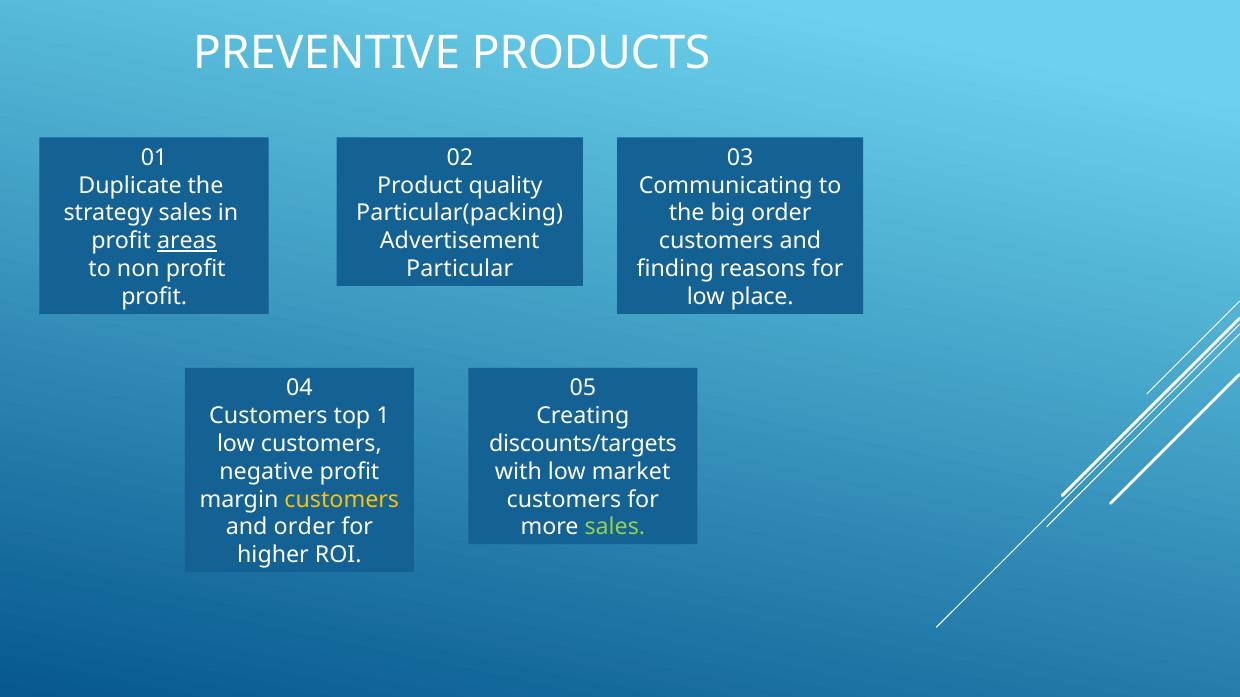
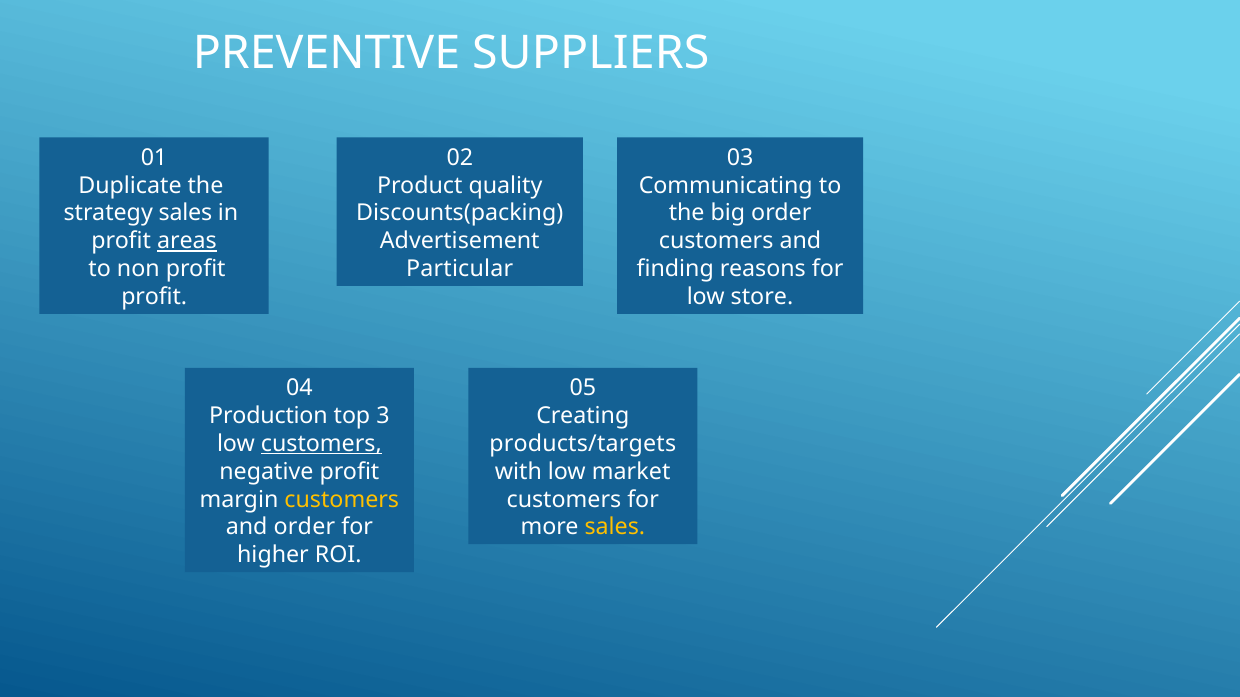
PRODUCTS: PRODUCTS -> SUPPLIERS (591, 54)
Particular(packing: Particular(packing -> Discounts(packing (460, 213)
place: place -> store (762, 297)
Customers: Customers -> Production (268, 416)
1: 1 -> 3 (383, 416)
customers underline: none -> present (321, 444)
discounts/targets: discounts/targets -> products/targets (583, 444)
sales colour: light green -> yellow (615, 528)
